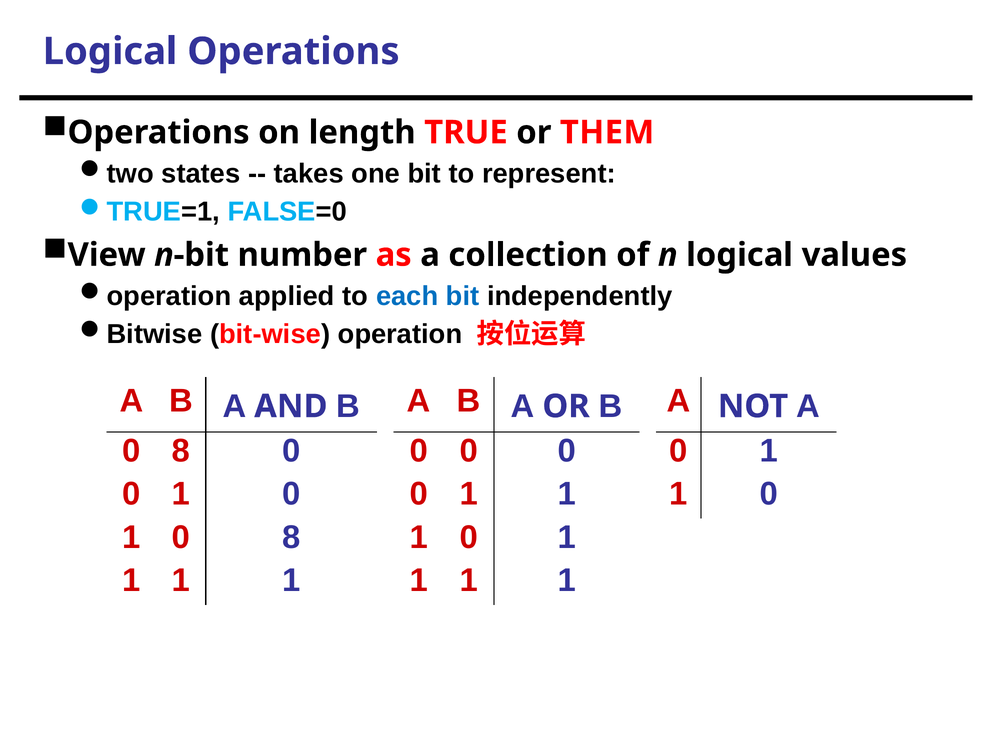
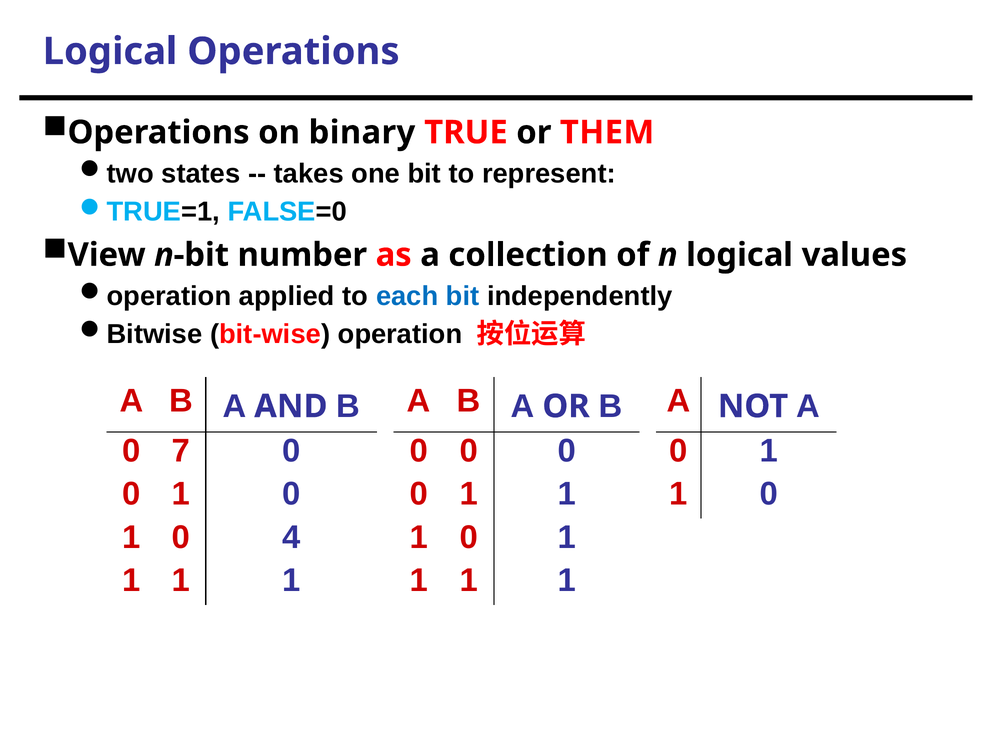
length: length -> binary (362, 132)
8: 8 -> 7 (181, 451)
1 0 8: 8 -> 4 (291, 537)
